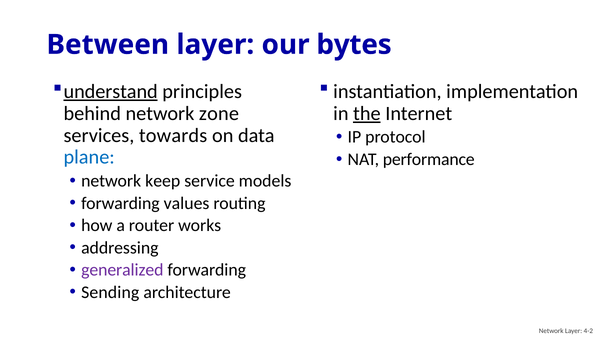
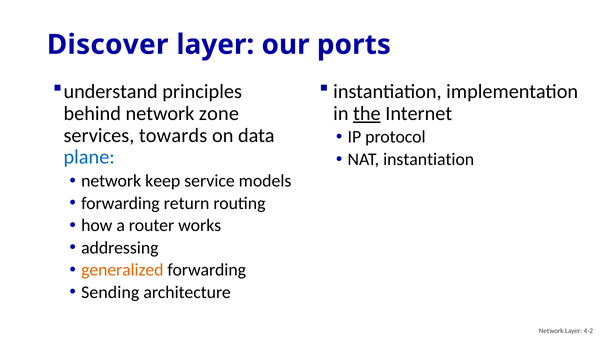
Between: Between -> Discover (108, 45)
bytes: bytes -> ports (354, 45)
understand underline: present -> none (111, 92)
NAT performance: performance -> instantiation (429, 160)
values: values -> return (187, 204)
generalized colour: purple -> orange (122, 270)
